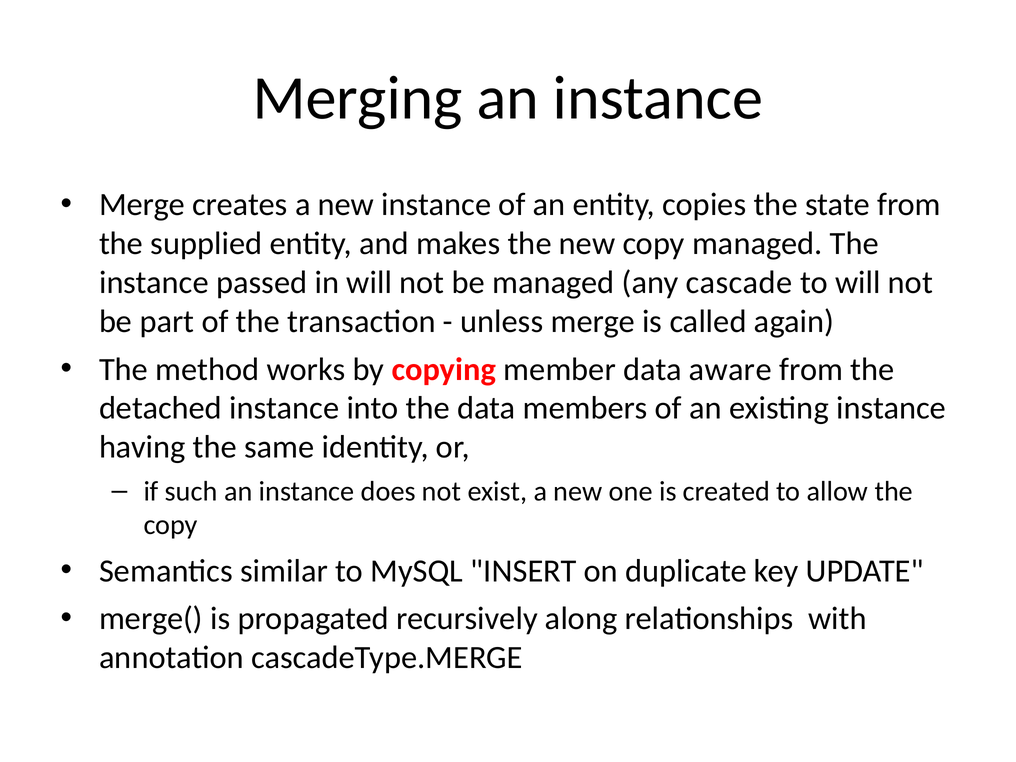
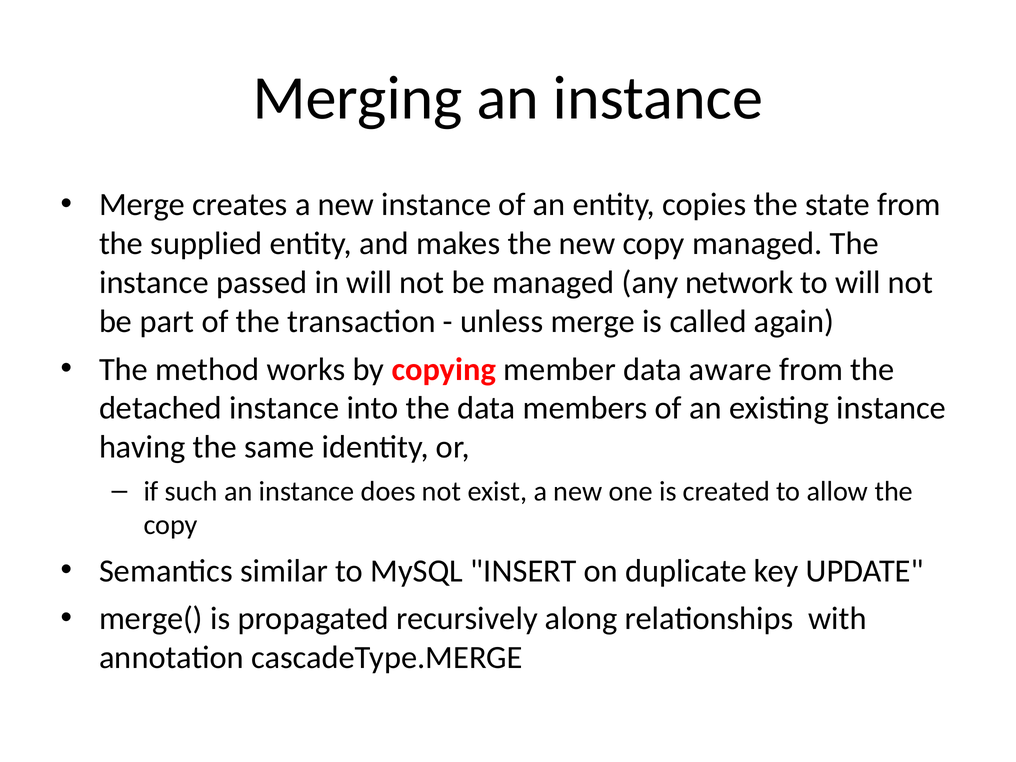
cascade: cascade -> network (739, 282)
